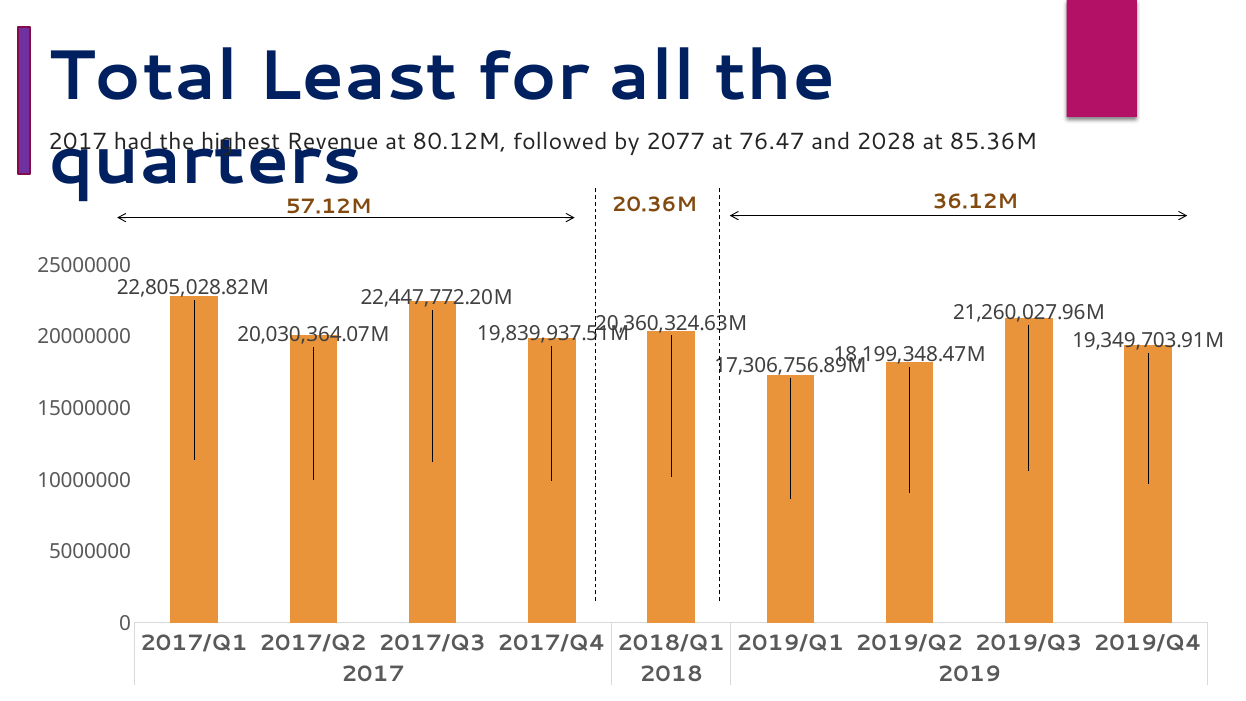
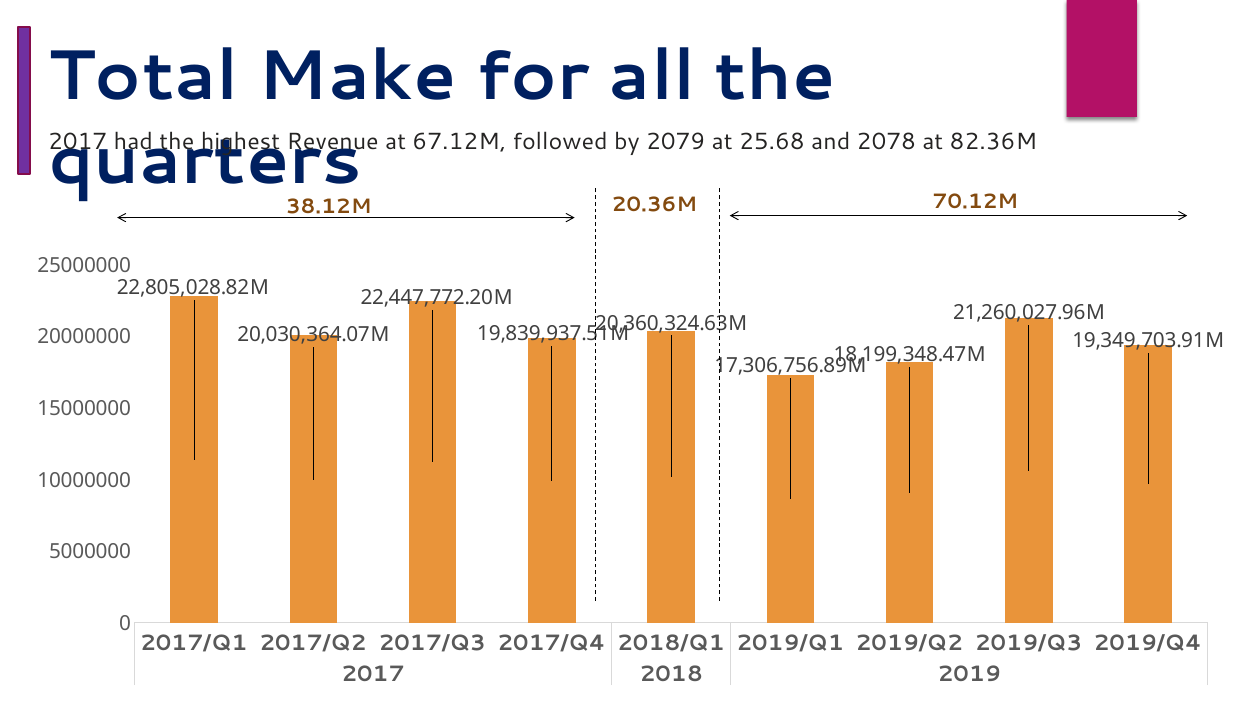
Least: Least -> Make (357, 76)
80.12M: 80.12M -> 67.12M (459, 142)
2077: 2077 -> 2079 (676, 142)
76.47: 76.47 -> 25.68 (772, 142)
2028: 2028 -> 2078 (886, 142)
85.36M: 85.36M -> 82.36M (993, 142)
57.12M: 57.12M -> 38.12M (329, 206)
36.12M: 36.12M -> 70.12M (975, 201)
